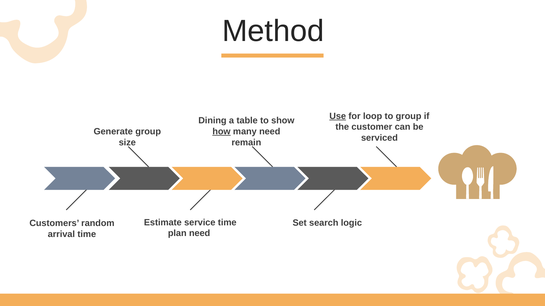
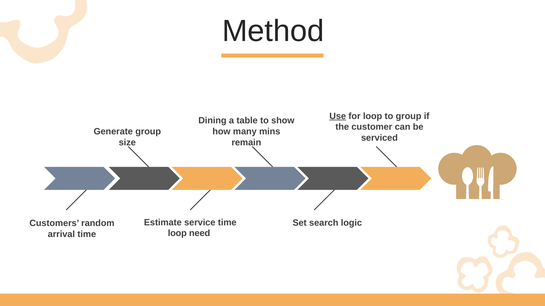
how underline: present -> none (222, 132)
many need: need -> mins (270, 132)
plan: plan -> loop (177, 234)
